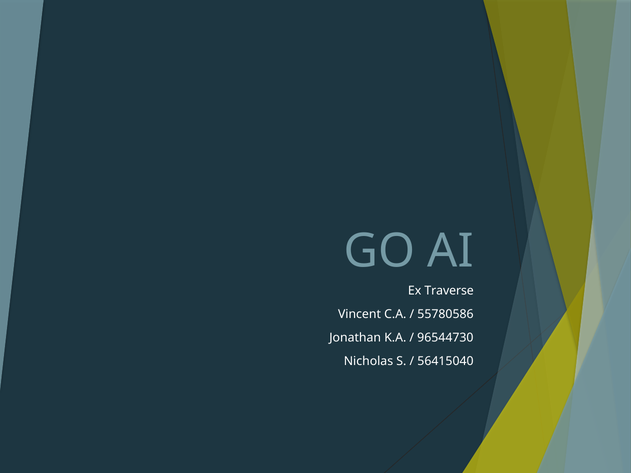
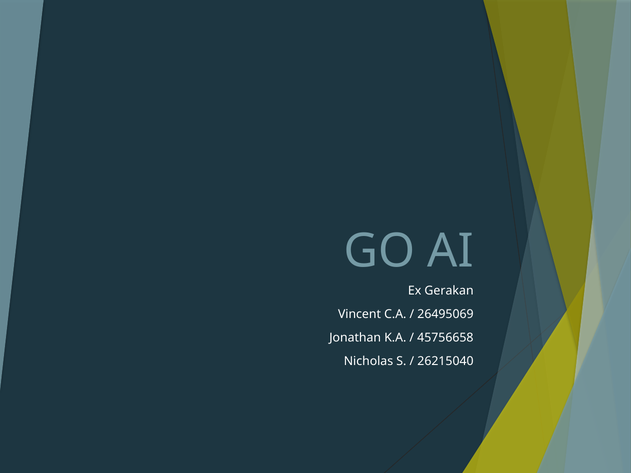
Traverse: Traverse -> Gerakan (449, 291)
55780586: 55780586 -> 26495069 (445, 314)
96544730: 96544730 -> 45756658 (445, 338)
56415040: 56415040 -> 26215040 (445, 361)
